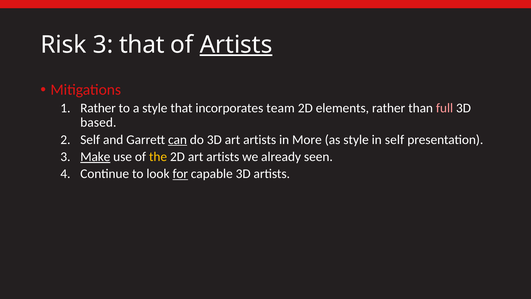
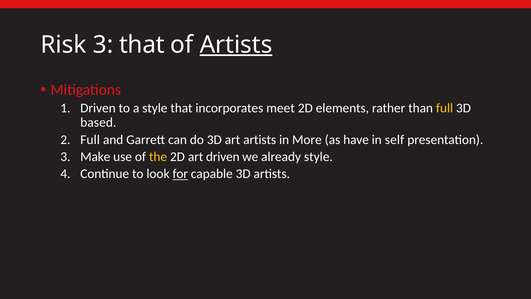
Rather: Rather -> Driven (98, 108)
team: team -> meet (281, 108)
full colour: pink -> yellow (445, 108)
Self: Self -> Full (90, 140)
can underline: present -> none (178, 140)
as style: style -> have (356, 140)
Make underline: present -> none (95, 157)
2D art artists: artists -> driven (223, 157)
already seen: seen -> style (318, 157)
